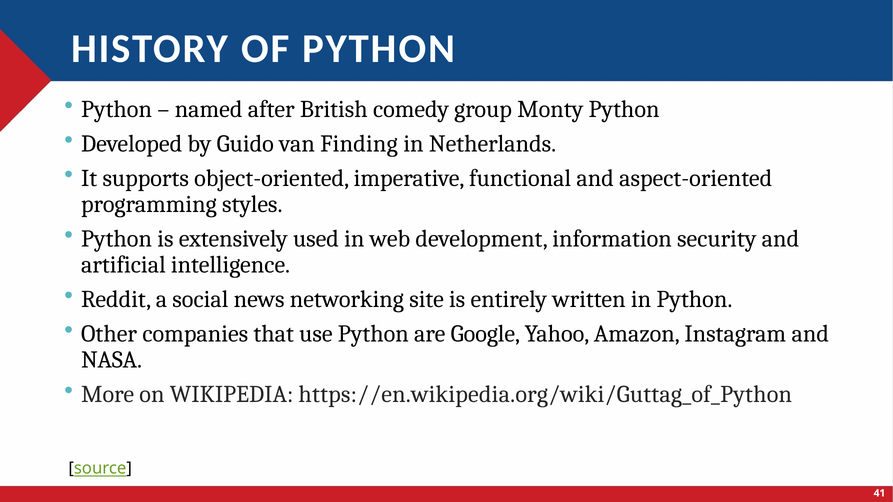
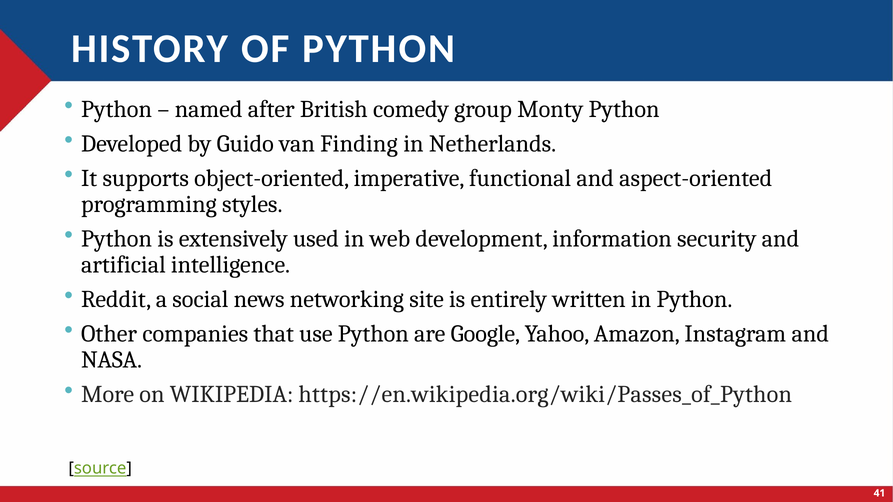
https://en.wikipedia.org/wiki/Guttag_of_Python: https://en.wikipedia.org/wiki/Guttag_of_Python -> https://en.wikipedia.org/wiki/Passes_of_Python (545, 395)
